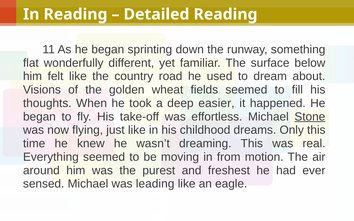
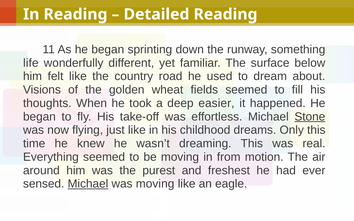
flat: flat -> life (31, 63)
Michael underline: none -> present (88, 184)
was leading: leading -> moving (155, 184)
